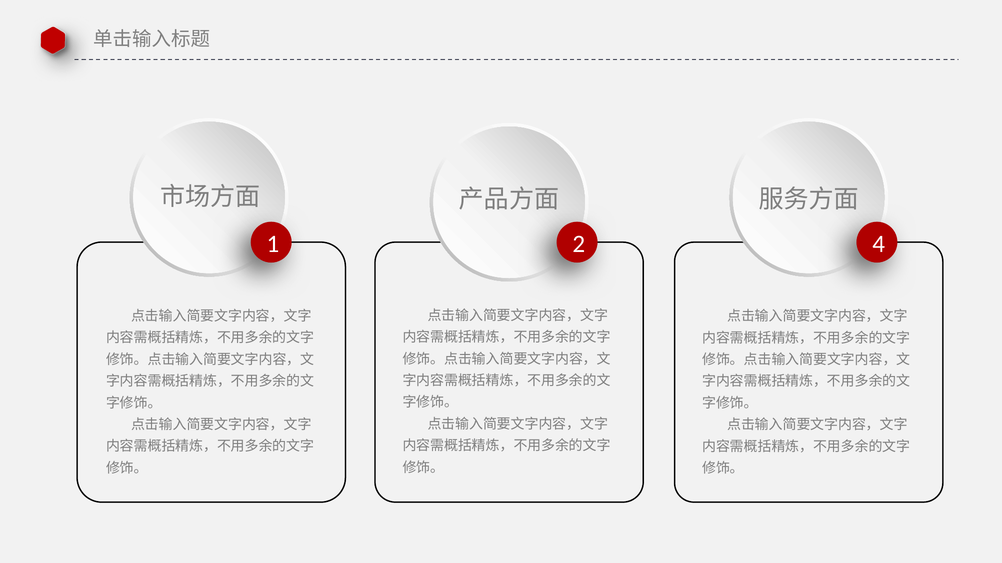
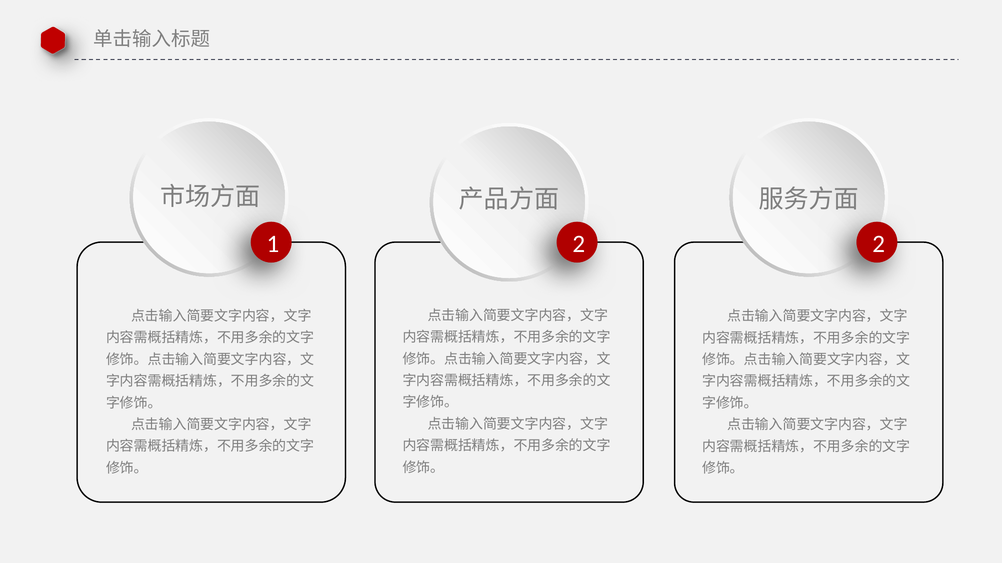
2 4: 4 -> 2 (879, 244)
